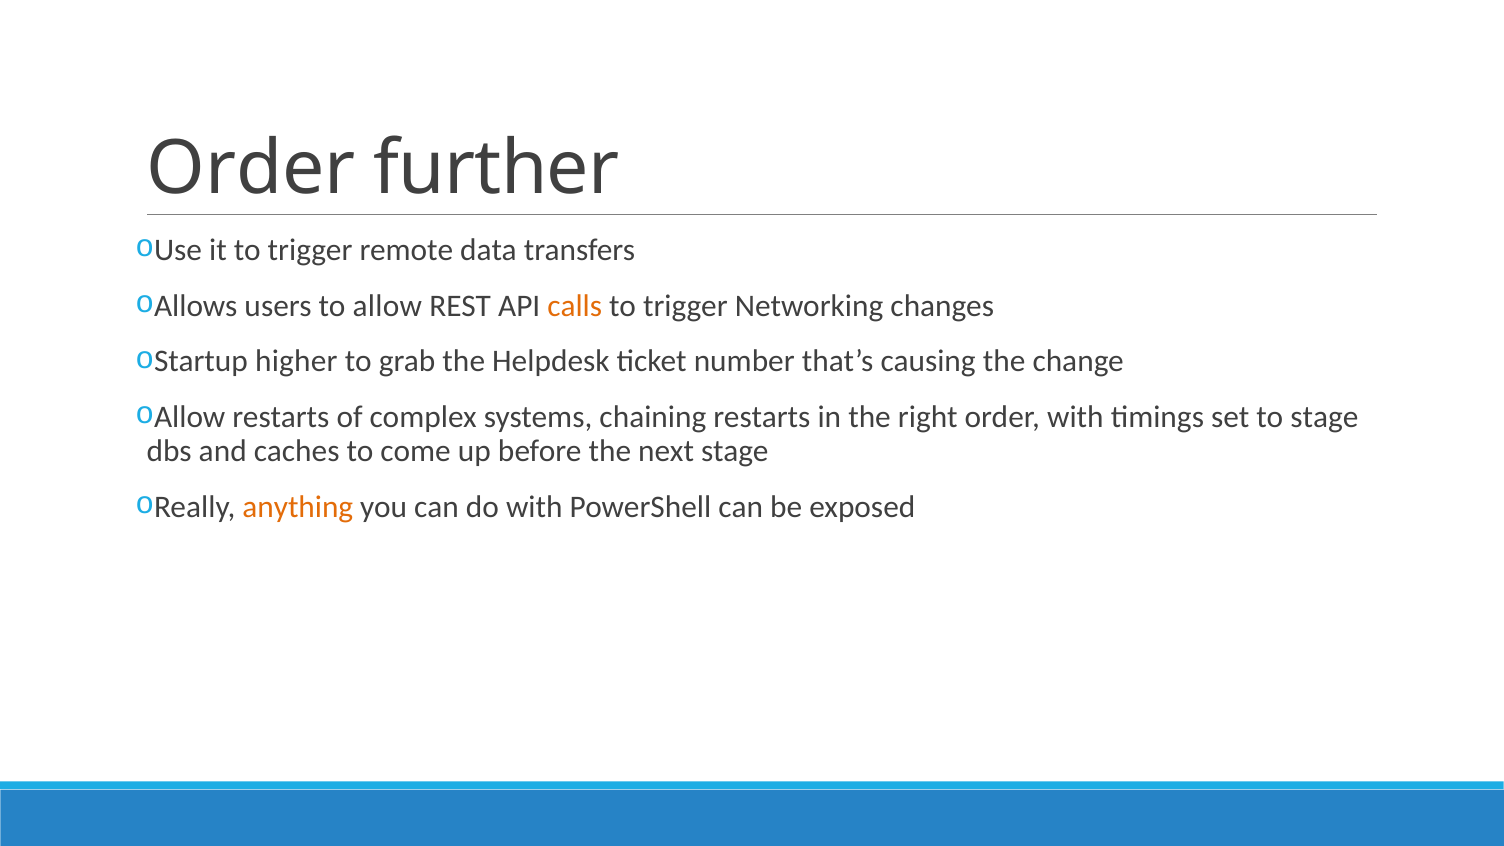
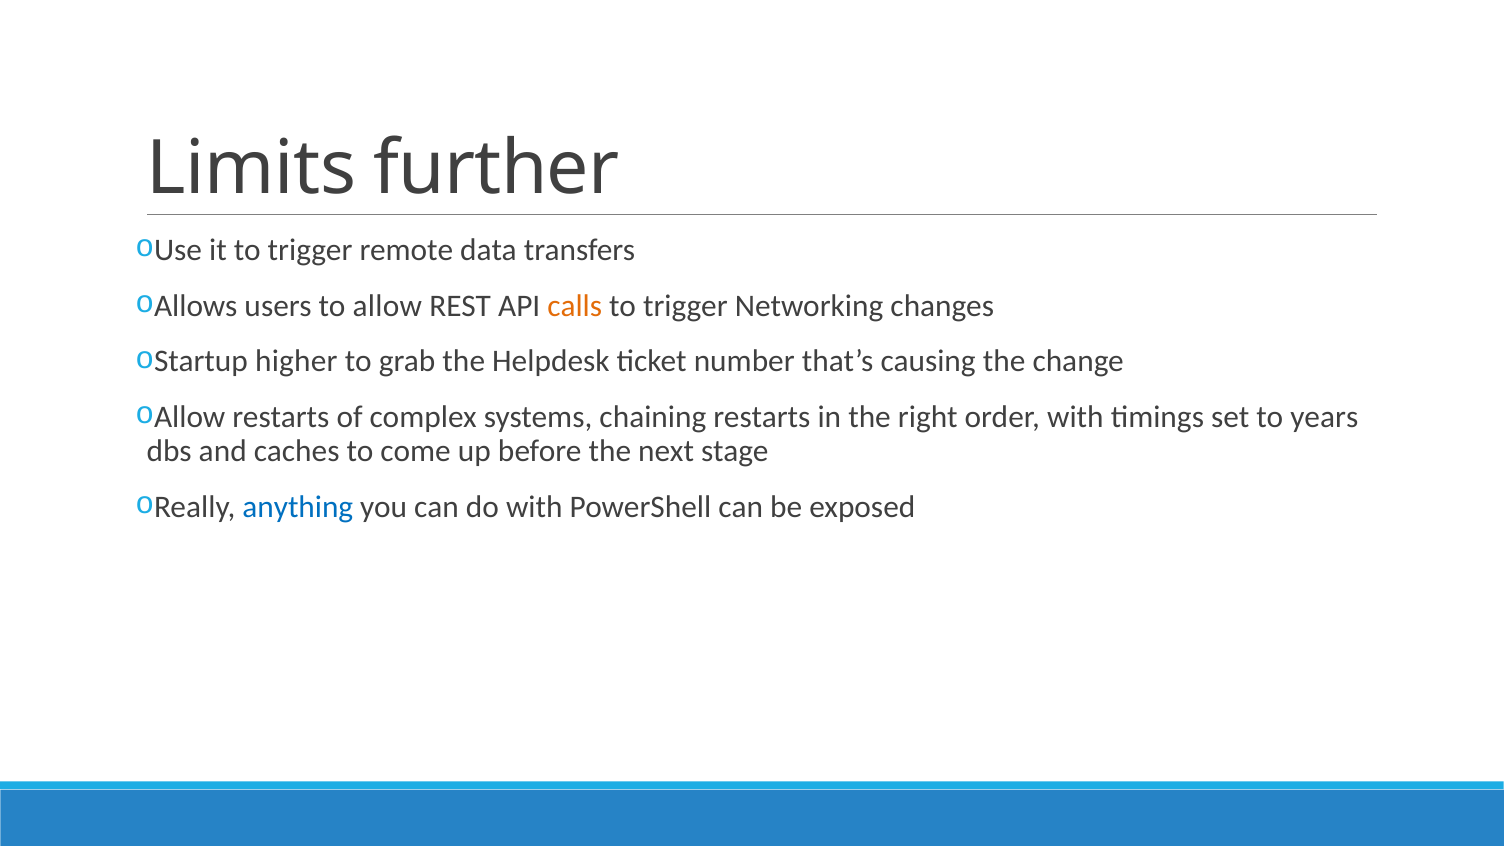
Order: Order -> Limits (251, 169)
to stage: stage -> years (1324, 417)
anything colour: orange -> blue (298, 507)
